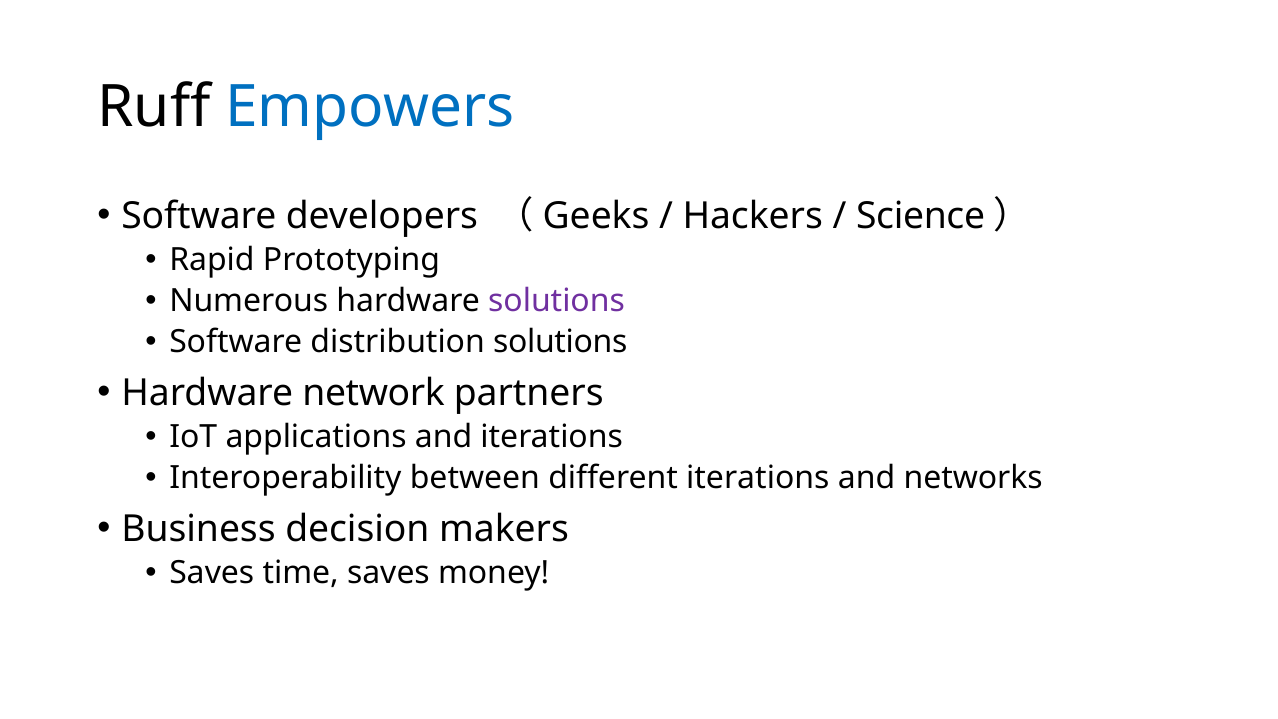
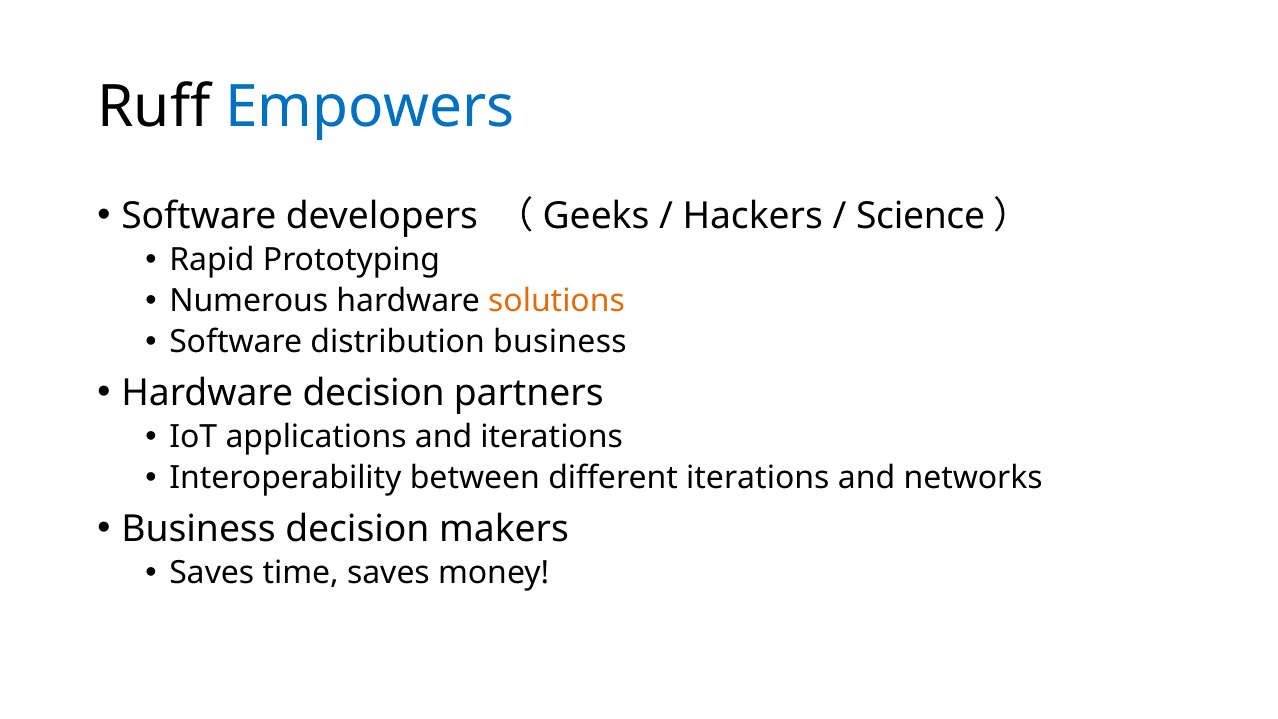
solutions colour: purple -> orange (557, 301)
distribution solutions: solutions -> business (560, 342)
Hardware network: network -> decision (374, 393)
